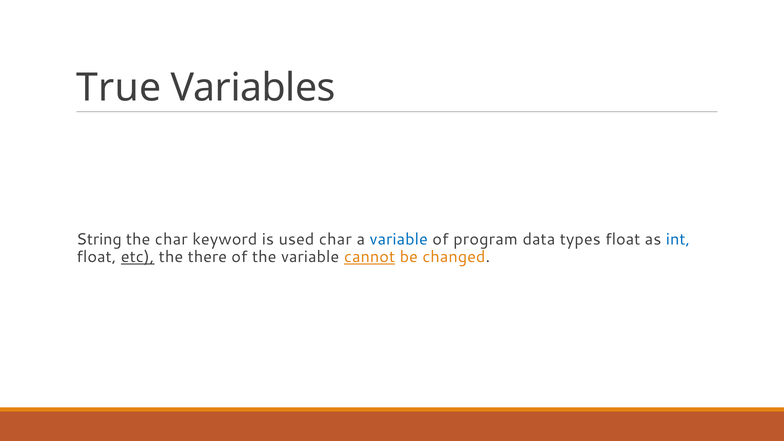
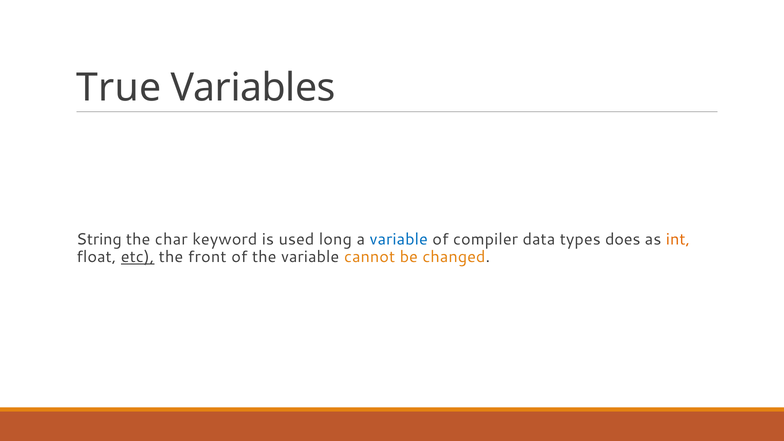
used char: char -> long (335, 239)
program: program -> compiler (486, 239)
types float: float -> does (623, 239)
int colour: blue -> orange (678, 239)
there: there -> front (207, 257)
cannot underline: present -> none (370, 257)
